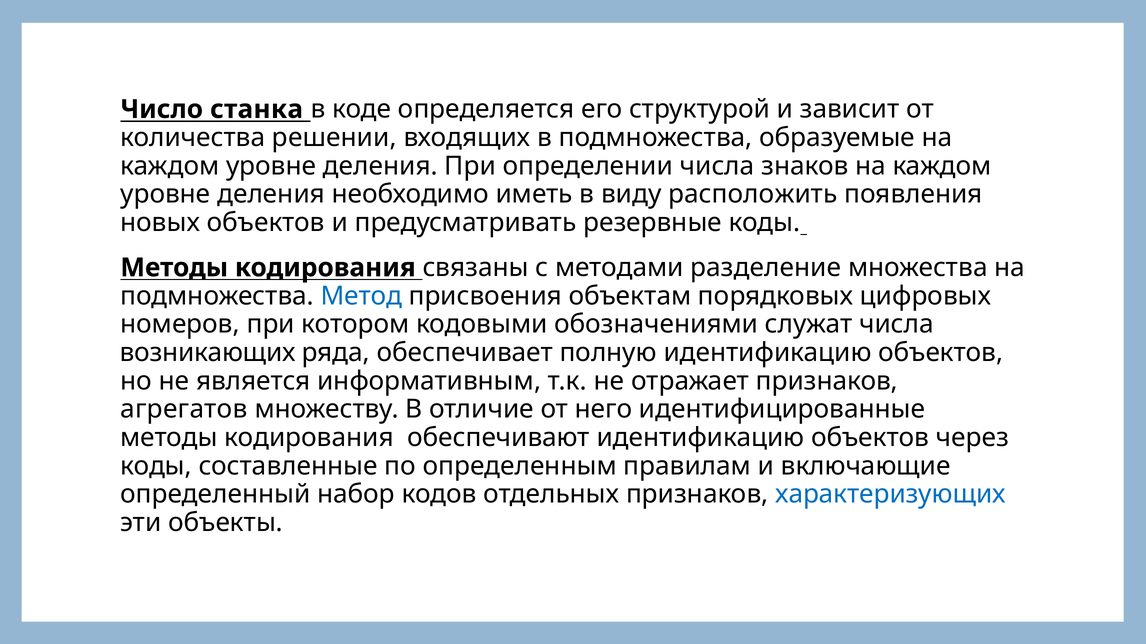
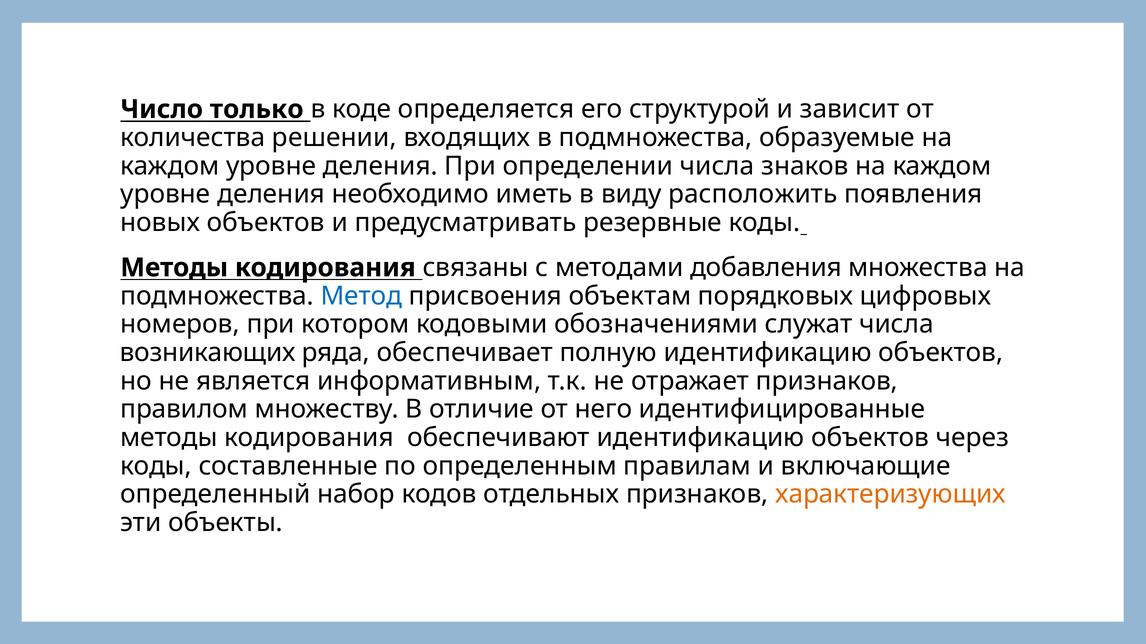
станка: станка -> только (257, 109)
разделение: разделение -> добавления (766, 268)
агрегатов: агрегатов -> правилом (184, 410)
характеризующих colour: blue -> orange (890, 495)
